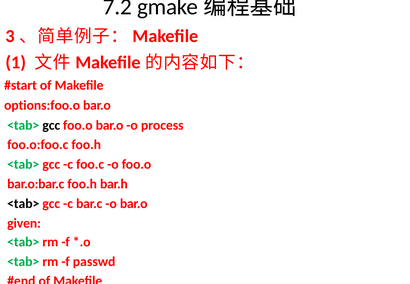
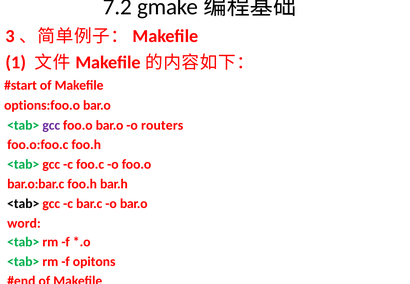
gcc colour: black -> purple (51, 125)
process: process -> routers (162, 125)
given: given -> word (24, 223)
passwd: passwd -> opitons (94, 262)
